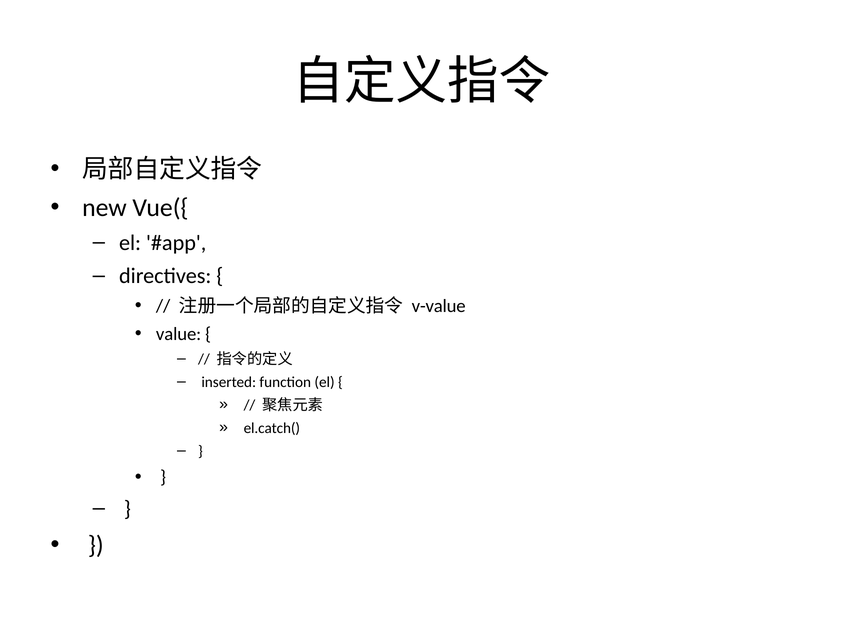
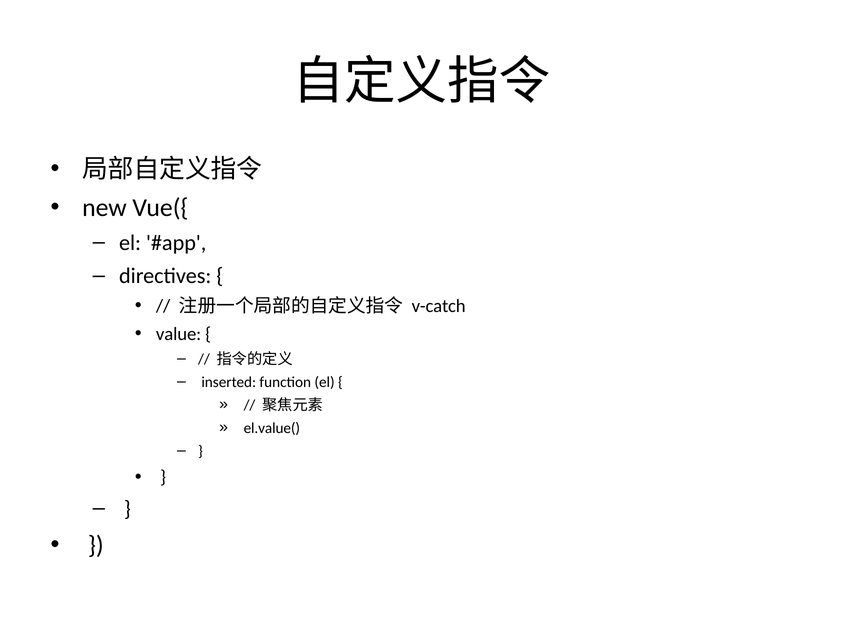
v-value: v-value -> v-catch (439, 306)
el.catch(: el.catch( -> el.value( (272, 427)
